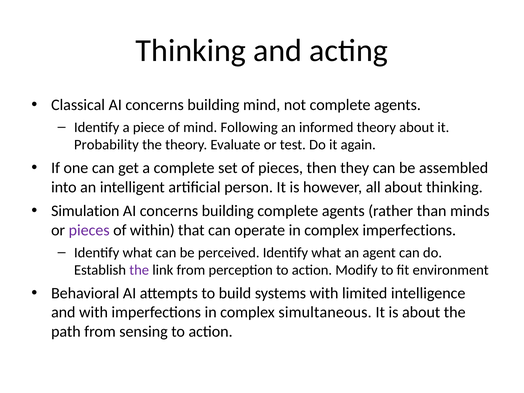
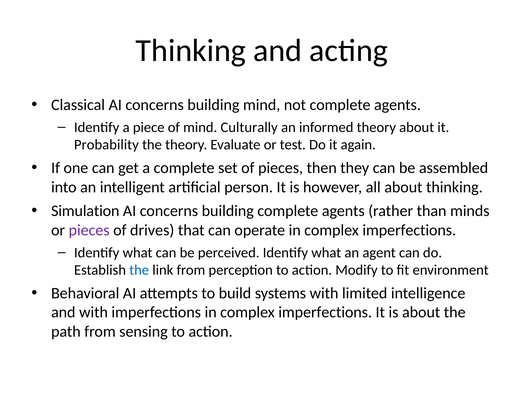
Following: Following -> Culturally (249, 127)
within: within -> drives (152, 230)
the colour: purple -> blue (139, 270)
imperfections in complex simultaneous: simultaneous -> imperfections (325, 312)
